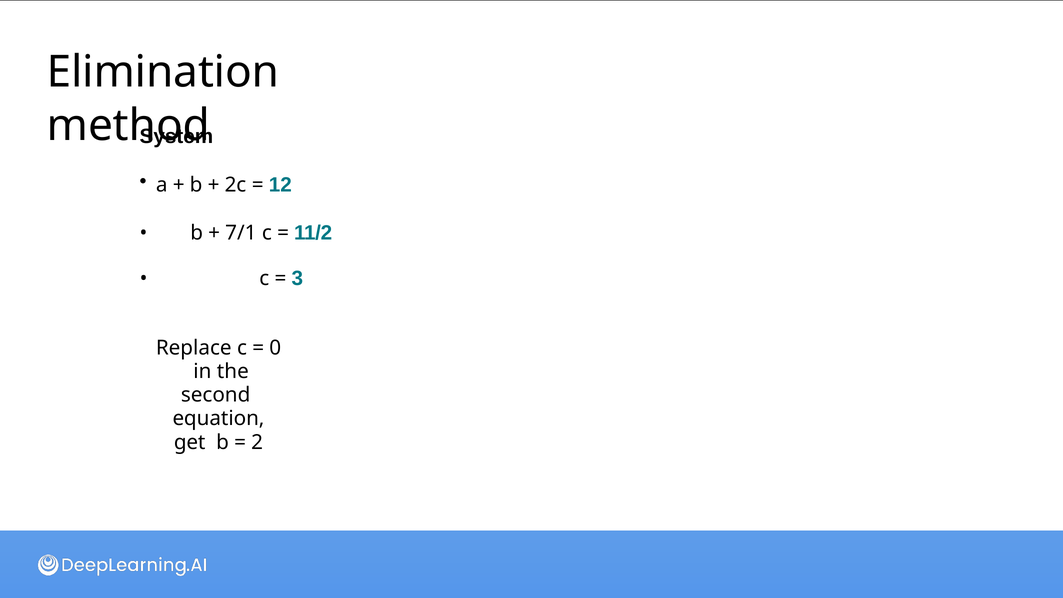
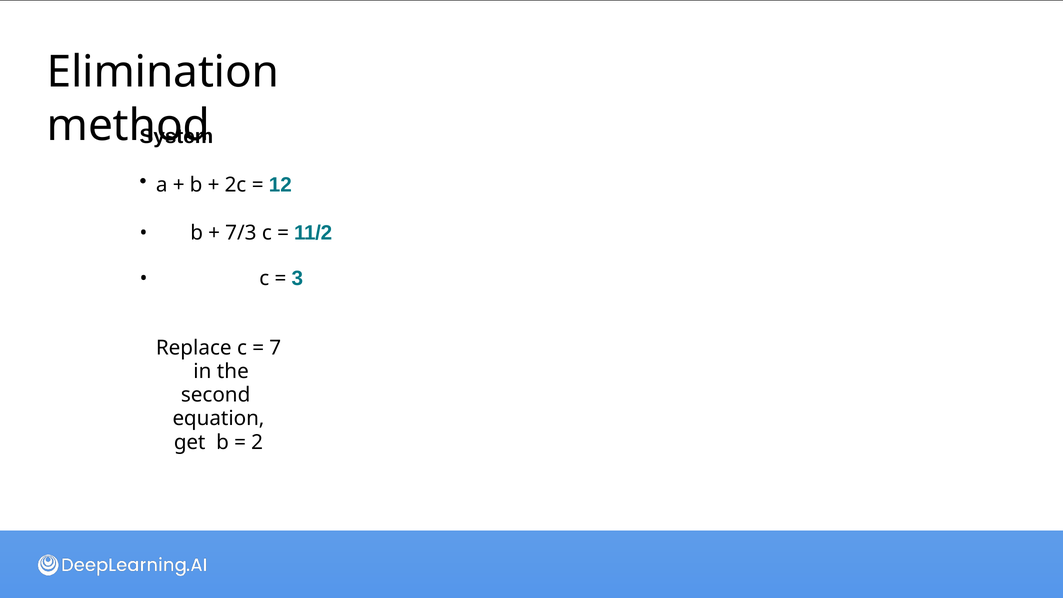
7/1: 7/1 -> 7/3 (241, 233)
0: 0 -> 7 (275, 348)
